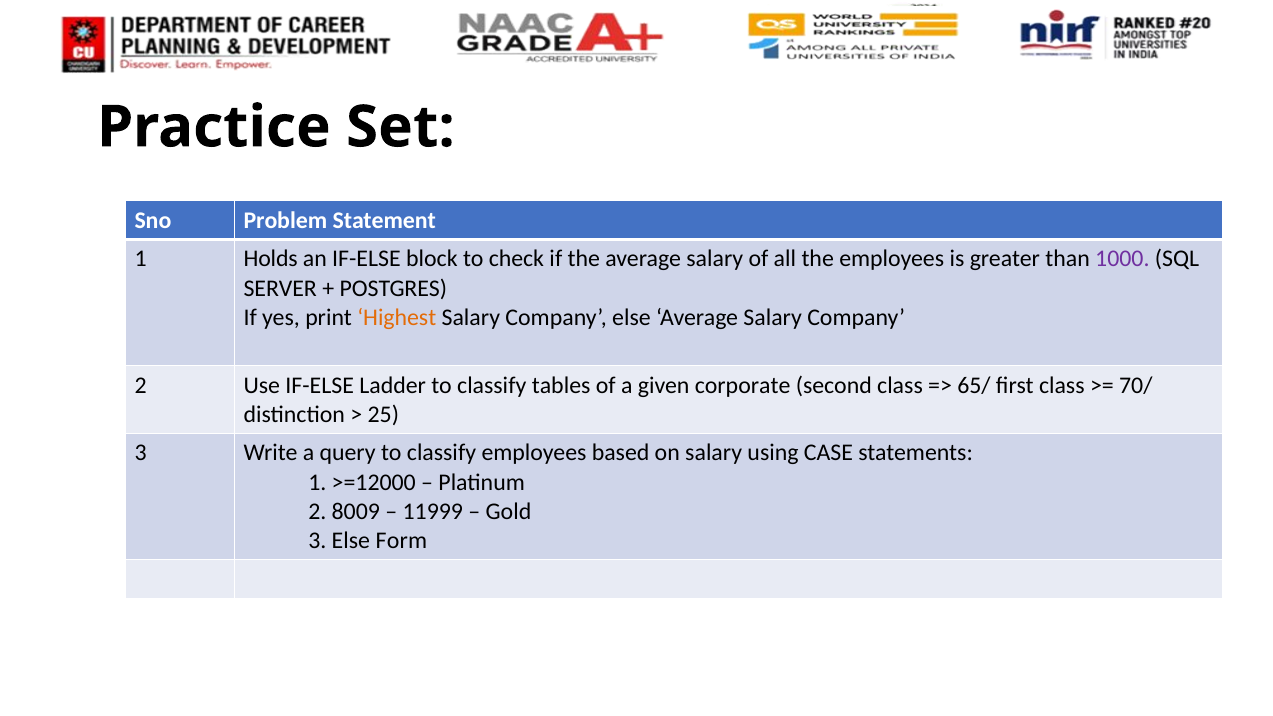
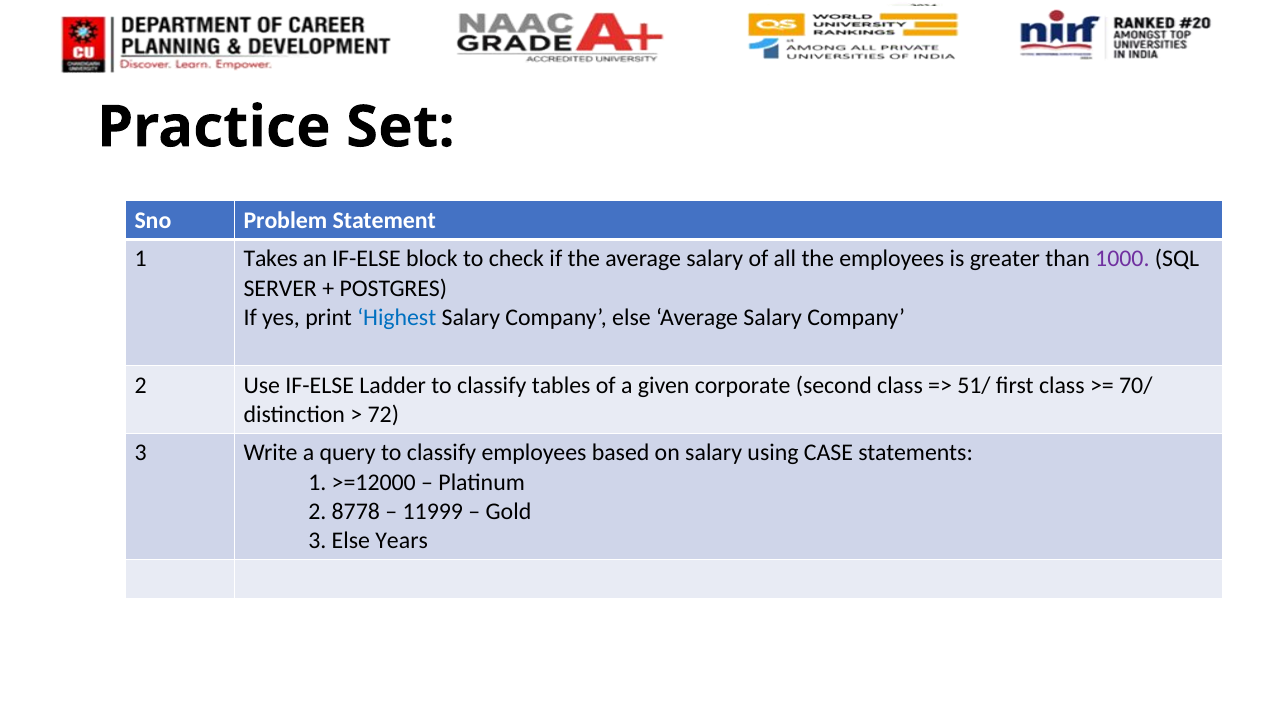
Holds: Holds -> Takes (271, 259)
Highest colour: orange -> blue (397, 317)
65/: 65/ -> 51/ (974, 385)
25: 25 -> 72 (383, 414)
8009: 8009 -> 8778 (356, 511)
Form: Form -> Years (402, 540)
